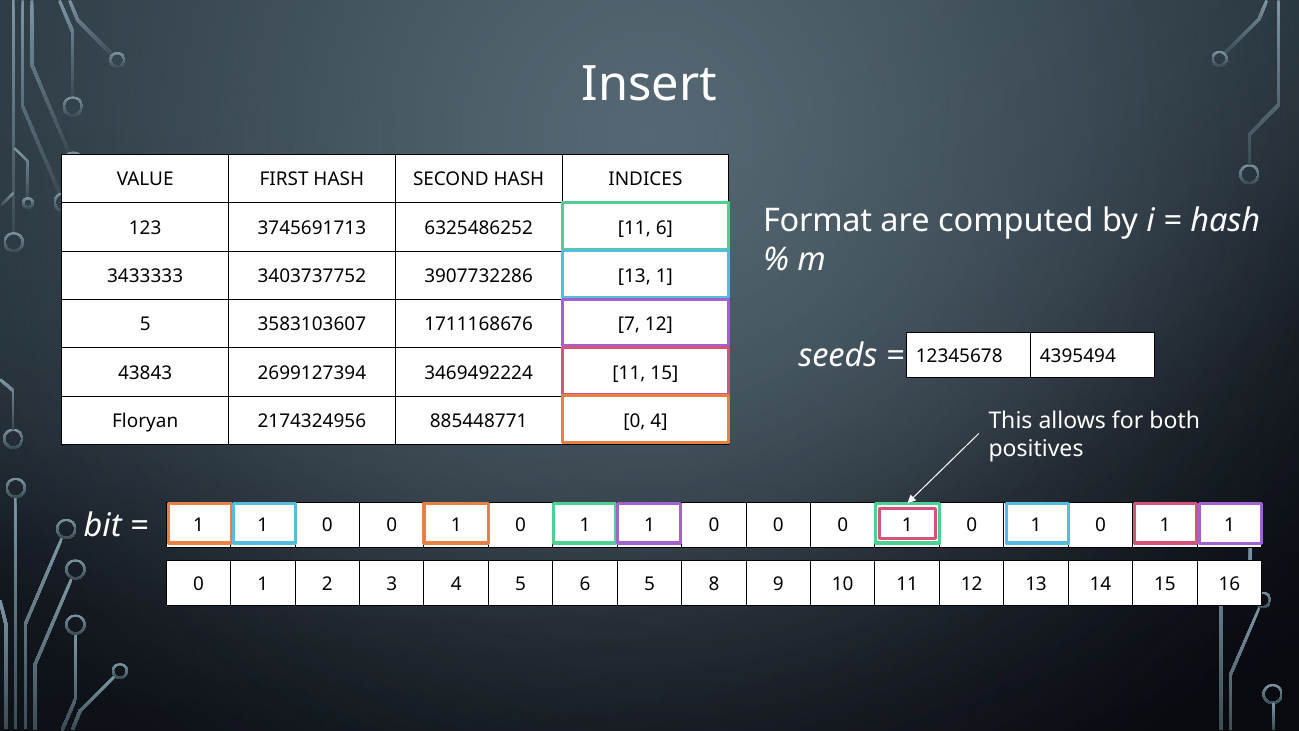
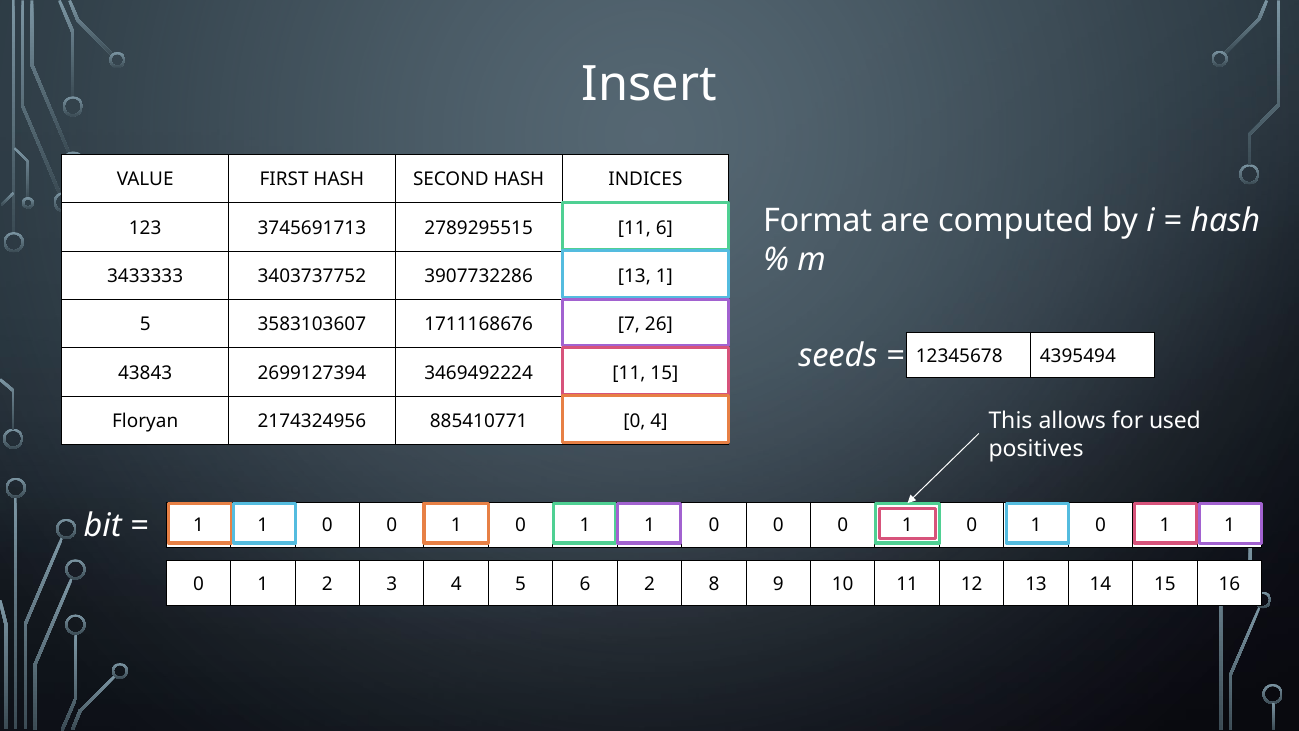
6325486252: 6325486252 -> 2789295515 (479, 228)
7 12: 12 -> 26 (659, 325)
both: both -> used (1175, 421)
885448771: 885448771 -> 885410771 (479, 421)
6 5: 5 -> 2 (649, 584)
